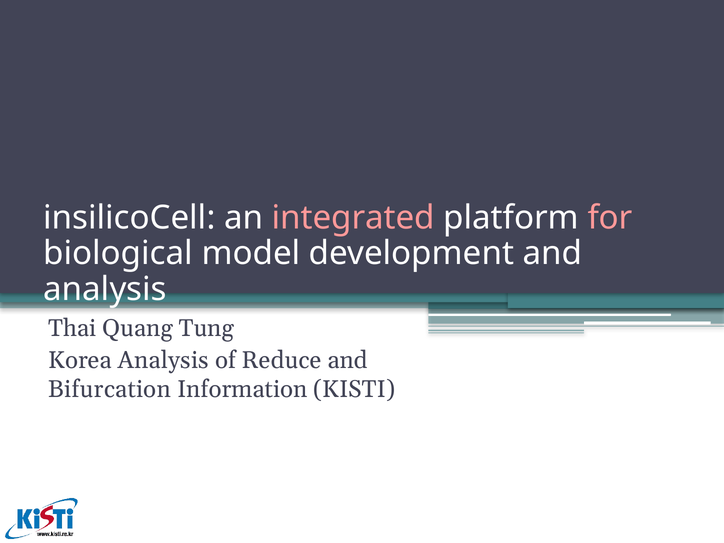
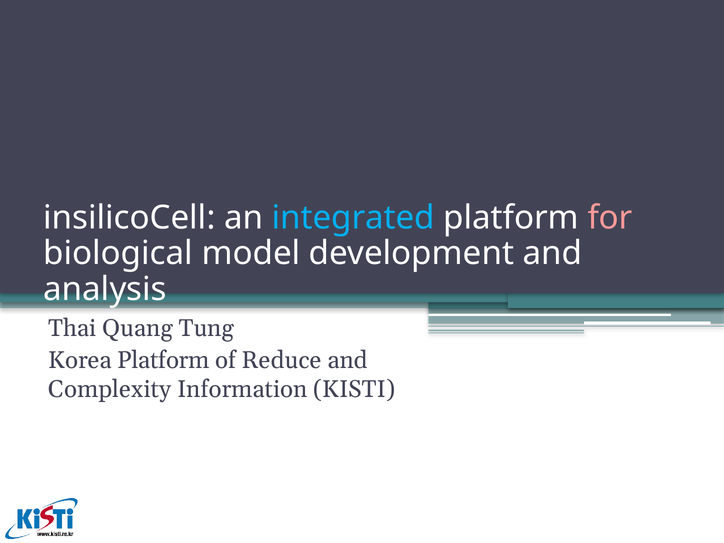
integrated colour: pink -> light blue (353, 218)
Korea Analysis: Analysis -> Platform (164, 361)
Bifurcation: Bifurcation -> Complexity (110, 389)
